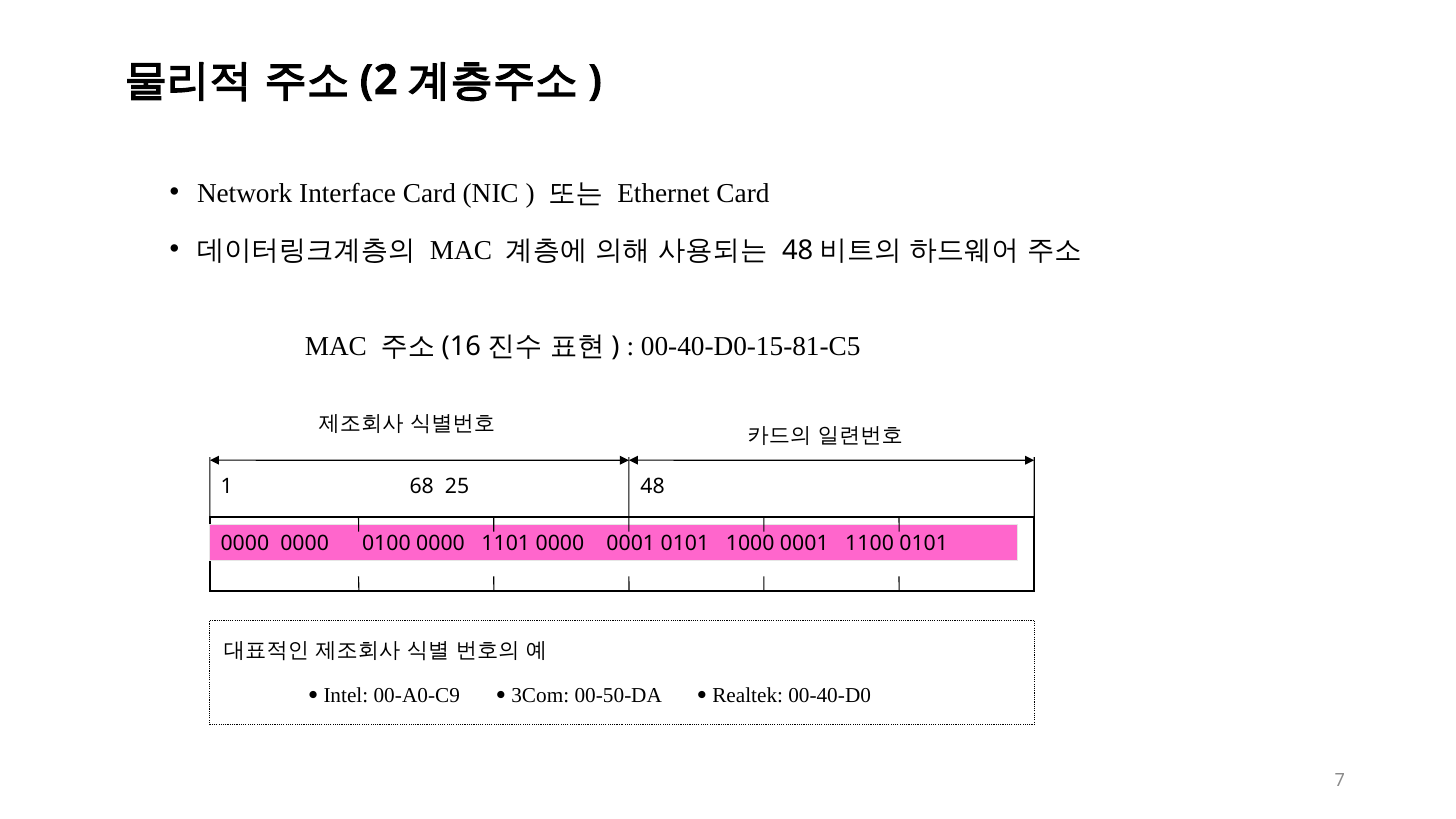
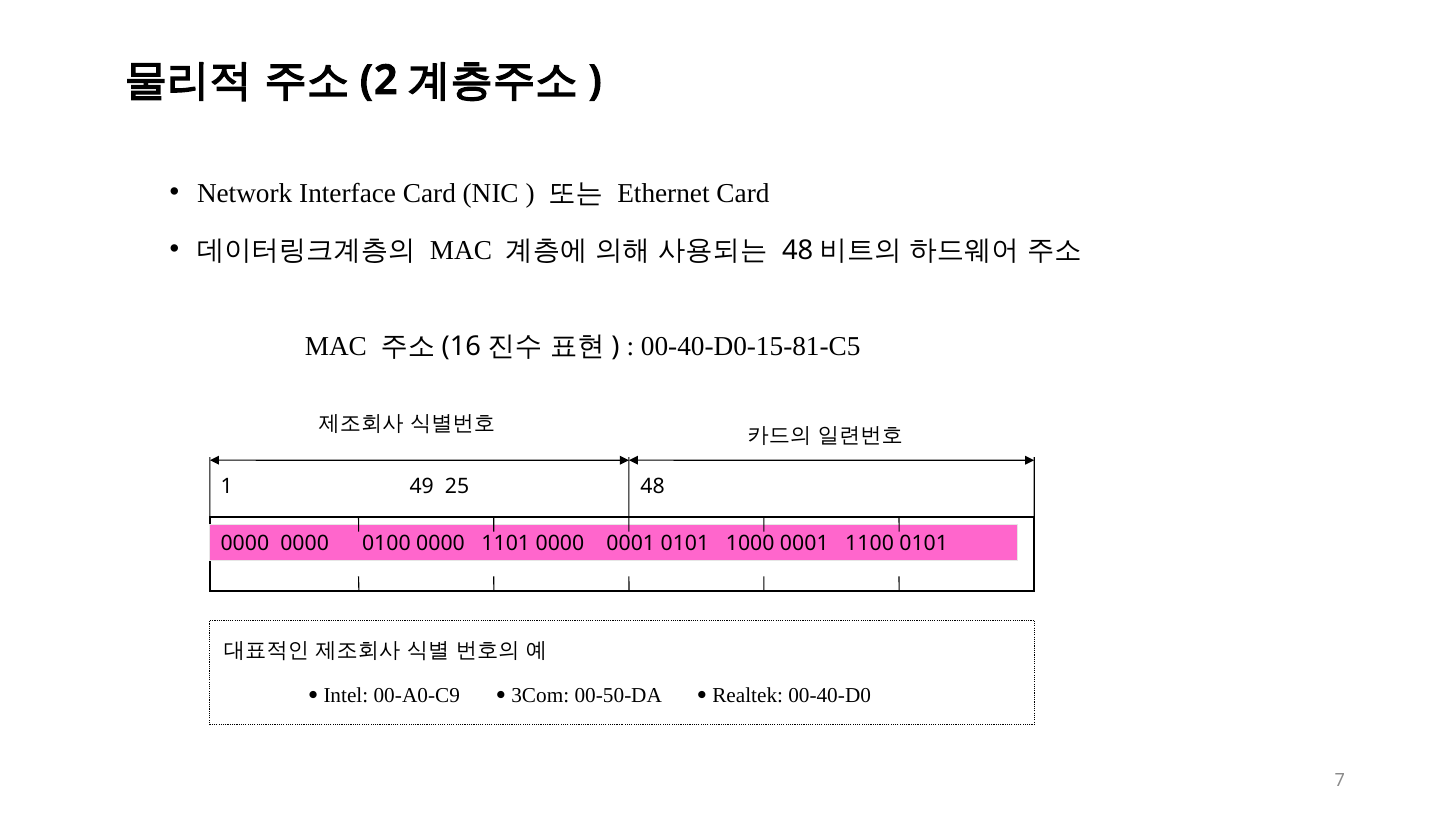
68: 68 -> 49 (422, 487)
